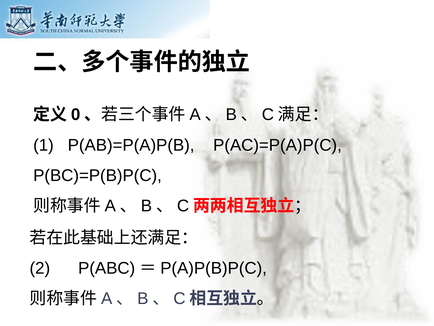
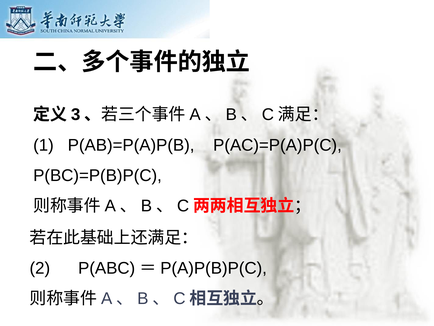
0: 0 -> 3 (76, 115)
